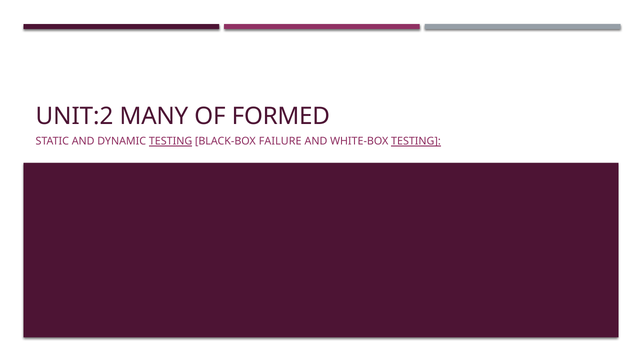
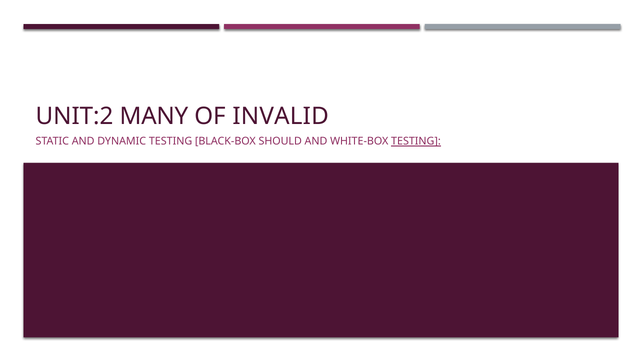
FORMED: FORMED -> INVALID (281, 117)
TESTING underline: present -> none (171, 141)
FAILURE: FAILURE -> SHOULD (280, 141)
